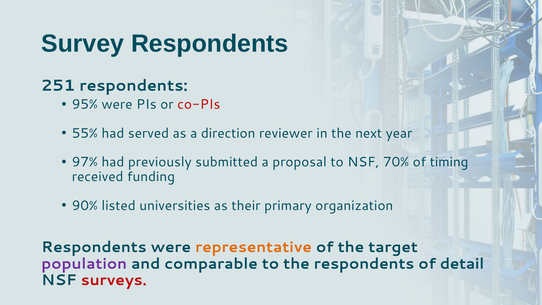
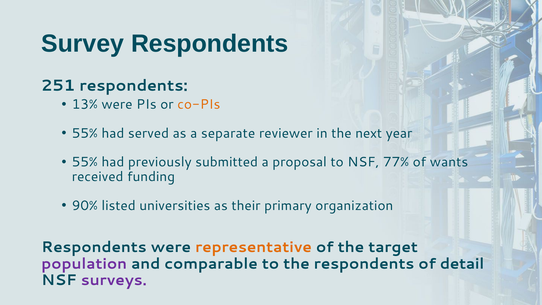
95%: 95% -> 13% (85, 104)
co-PIs colour: red -> orange (199, 104)
direction: direction -> separate (228, 133)
97%: 97% -> 55% (85, 162)
70%: 70% -> 77% (396, 162)
timing: timing -> wants (449, 162)
surveys colour: red -> purple (114, 280)
